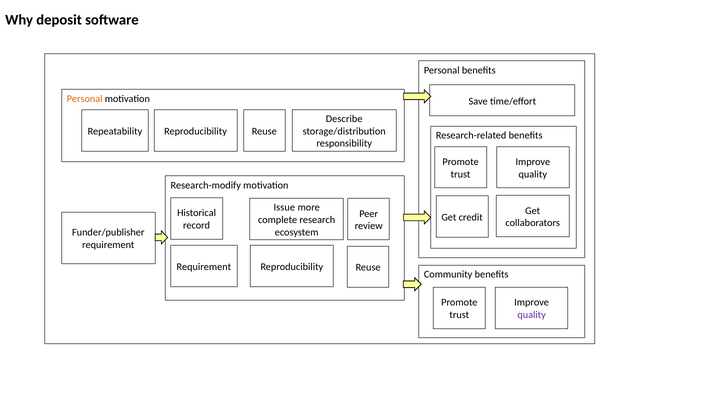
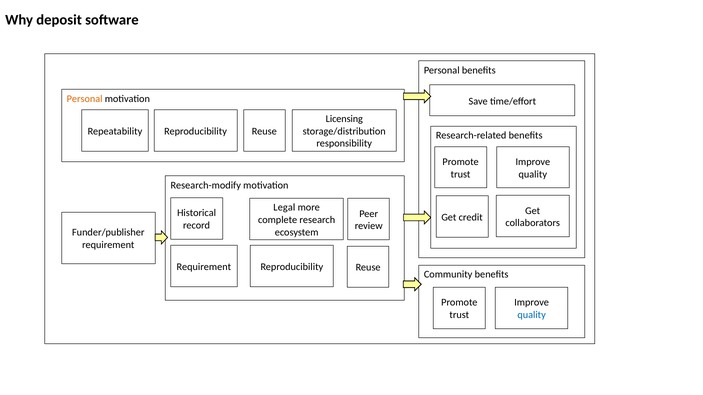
Describe: Describe -> Licensing (344, 119)
Issue: Issue -> Legal (284, 208)
quality colour: purple -> blue (532, 315)
